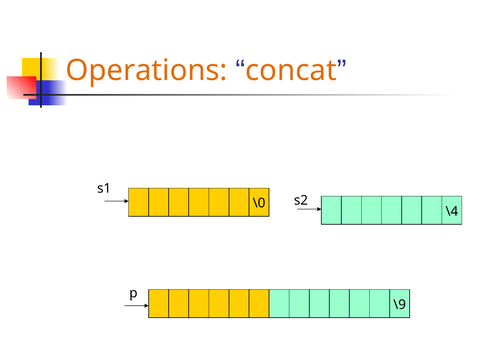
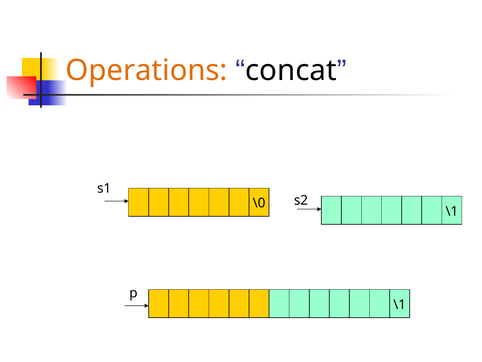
concat colour: orange -> black (291, 70)
\4: \4 -> \1 (452, 211)
\9: \9 -> \1 (400, 304)
